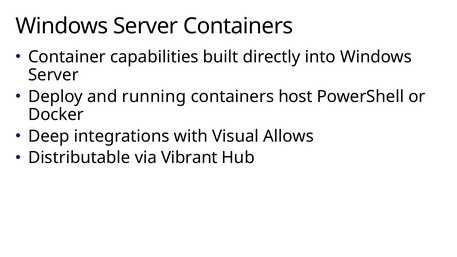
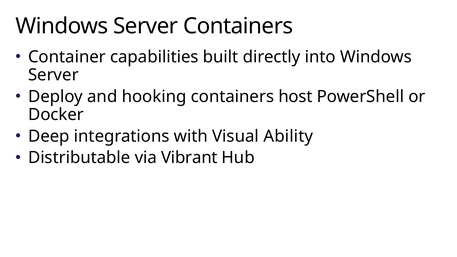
running: running -> hooking (154, 97)
Allows: Allows -> Ability (288, 136)
